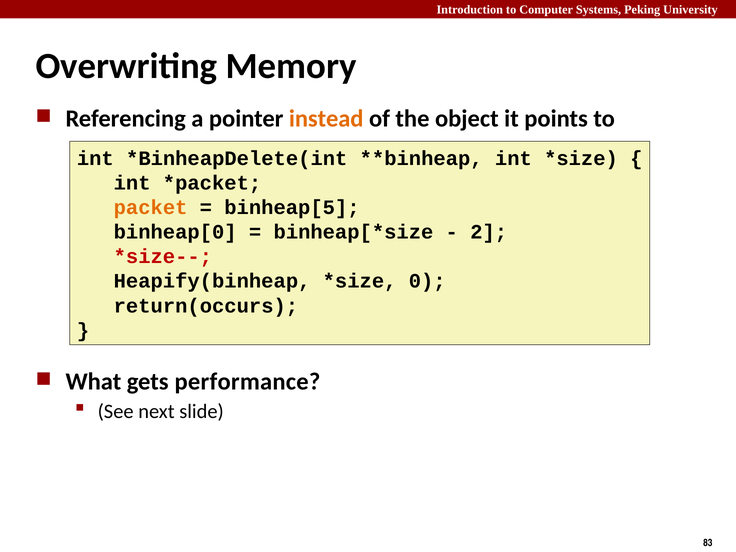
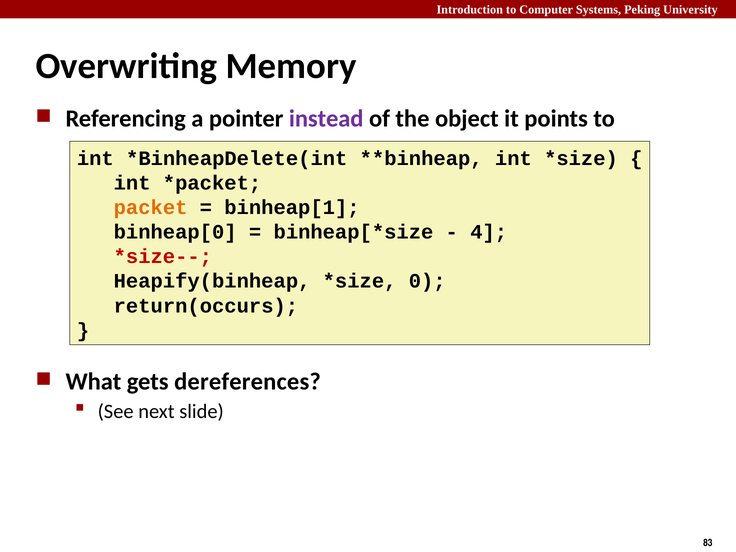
instead colour: orange -> purple (326, 119)
binheap[5: binheap[5 -> binheap[1 (292, 208)
2: 2 -> 4 (489, 232)
performance: performance -> dereferences (247, 382)
